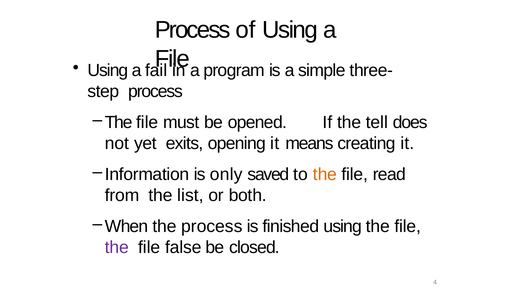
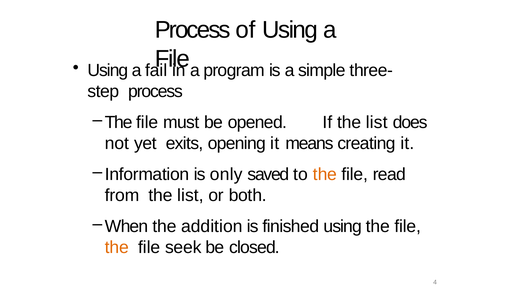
If the tell: tell -> list (377, 122)
the process: process -> addition (212, 226)
the colour: purple -> orange (117, 247)
false: false -> seek (183, 247)
